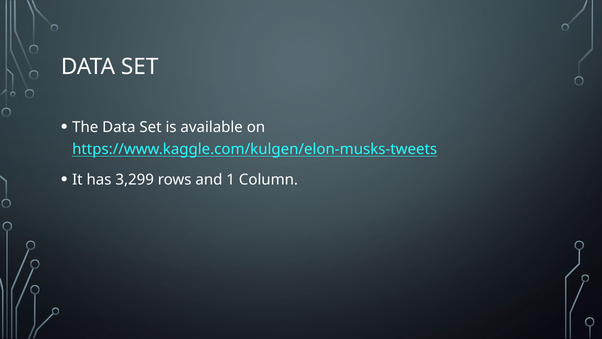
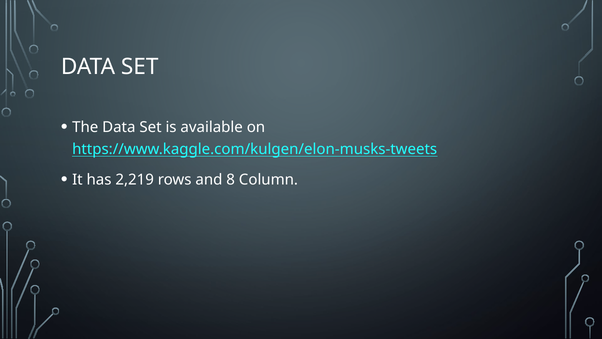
3,299: 3,299 -> 2,219 (135, 180)
1: 1 -> 8 (231, 180)
